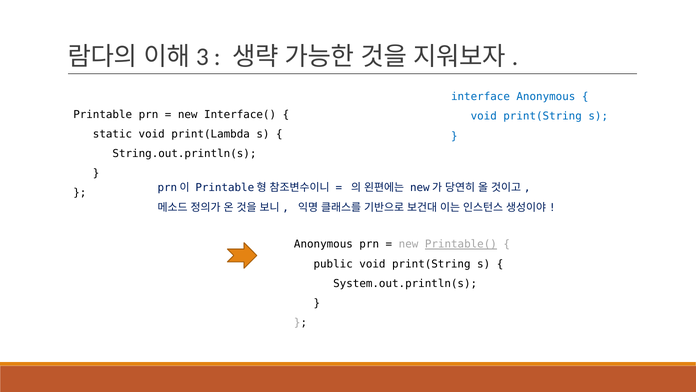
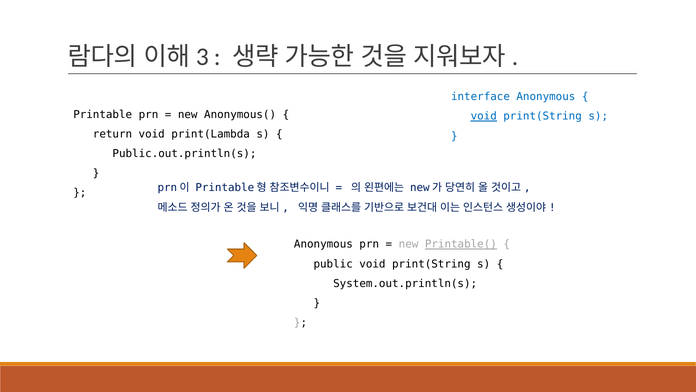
Interface(: Interface( -> Anonymous( (240, 114)
void underline: none -> present (484, 116)
static: static -> return (112, 134)
String.out.println(s: String.out.println(s -> Public.out.println(s (184, 153)
